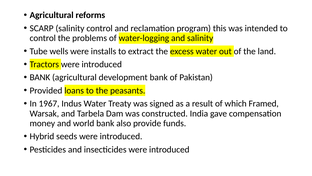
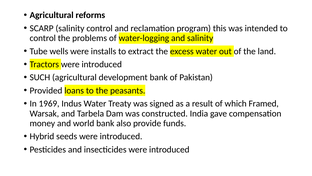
BANK: BANK -> SUCH (40, 77)
1967: 1967 -> 1969 (49, 103)
